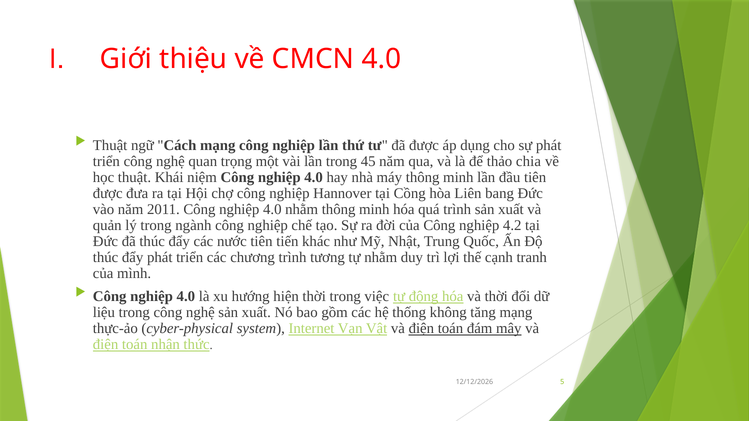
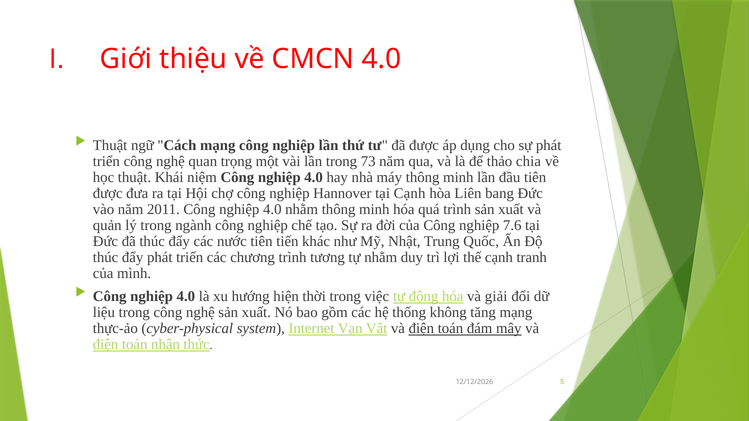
45: 45 -> 73 (368, 161)
tại Cồng: Cồng -> Cạnh (410, 194)
4.2: 4.2 -> 7.6 (512, 226)
và thời: thời -> giải (496, 297)
